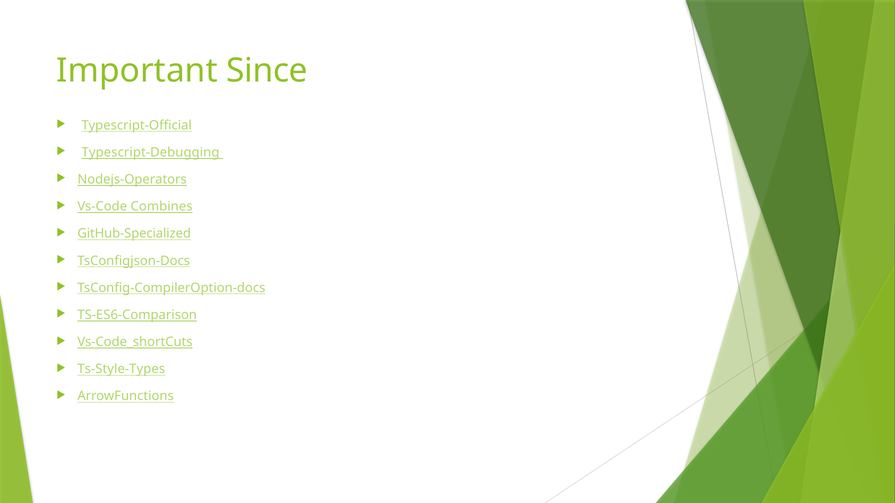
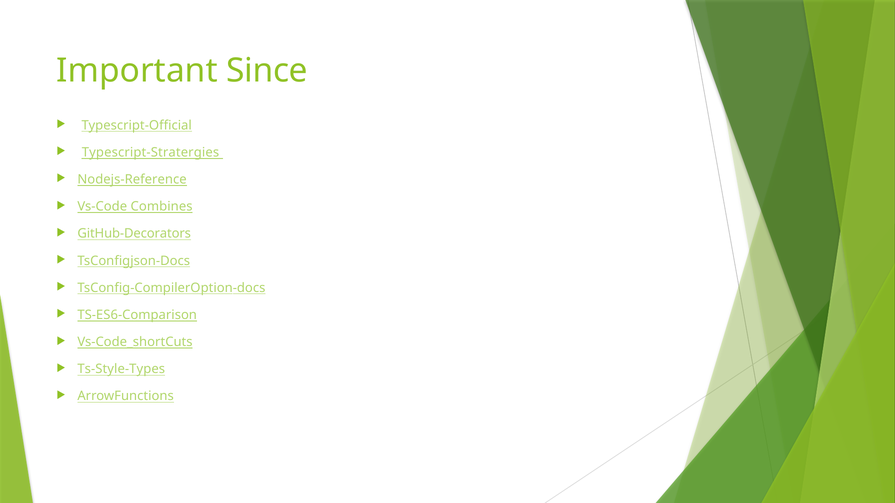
Typescript-Debugging: Typescript-Debugging -> Typescript-Stratergies (150, 152)
Nodejs-Operators: Nodejs-Operators -> Nodejs-Reference (132, 180)
GitHub-Specialized: GitHub-Specialized -> GitHub-Decorators (134, 234)
